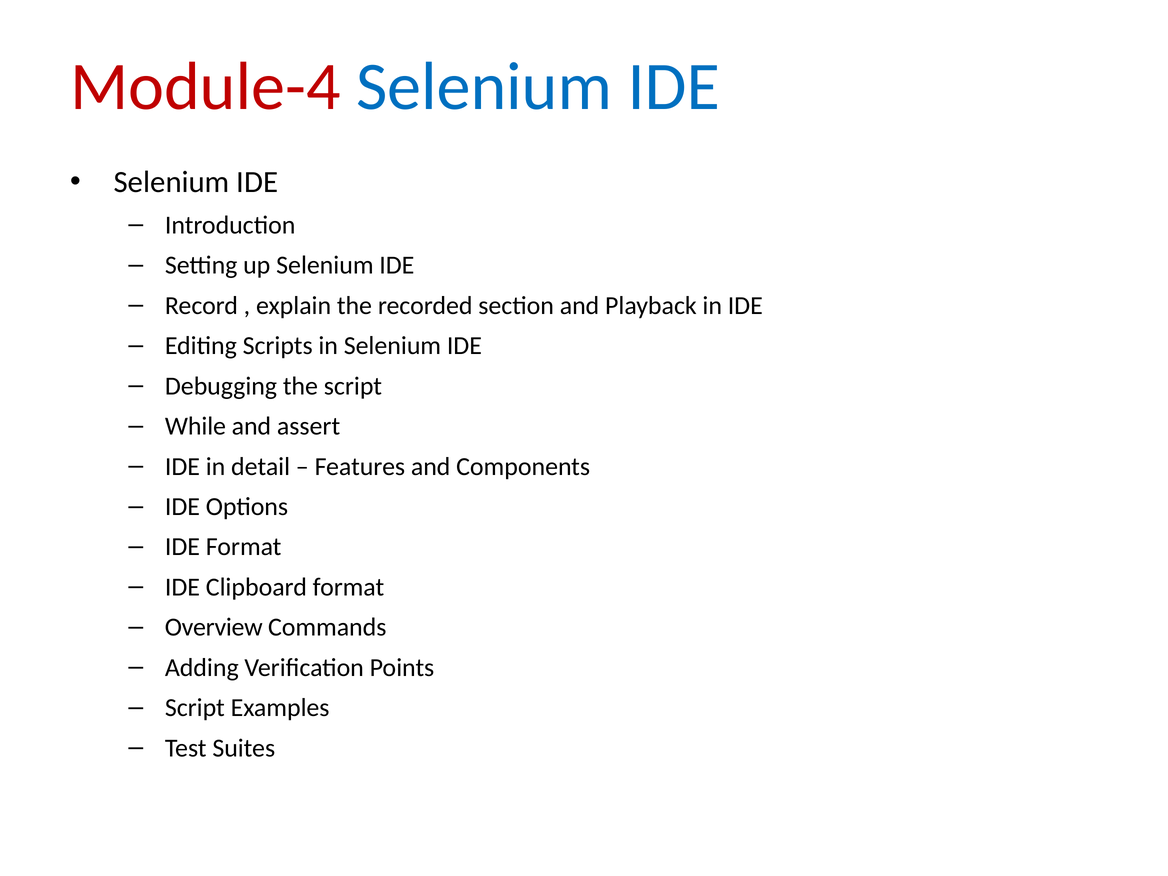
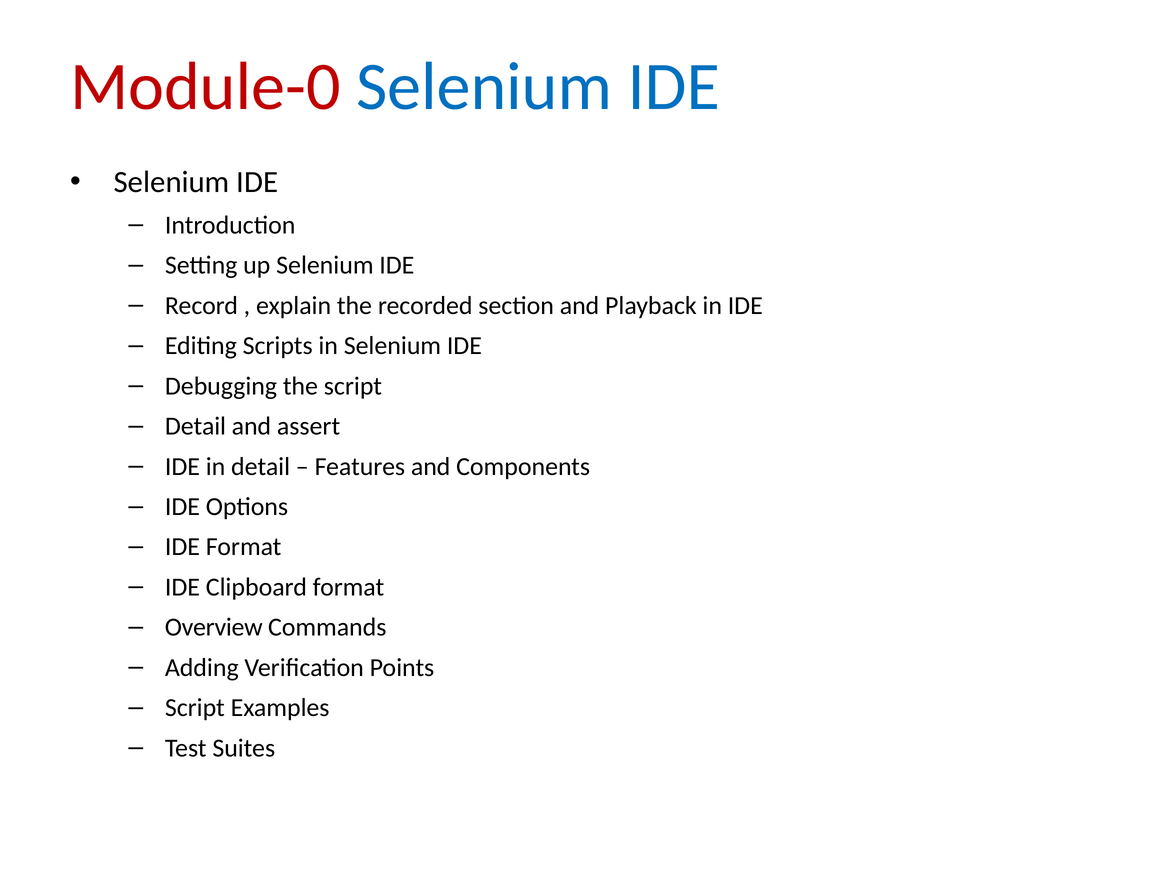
Module-4: Module-4 -> Module-0 (205, 87)
While: While -> Detail (196, 426)
